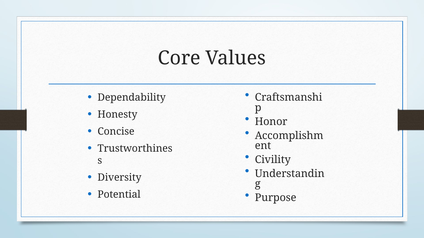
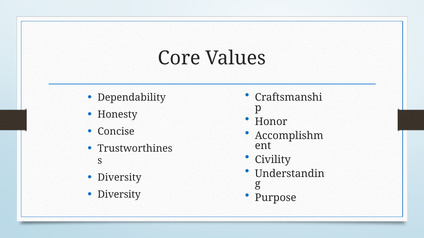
Potential: Potential -> Diversity (119, 195)
